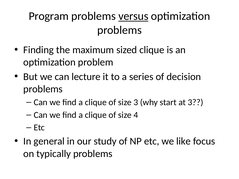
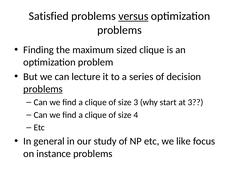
Program: Program -> Satisfied (49, 16)
problems underline: none -> present (43, 89)
typically: typically -> instance (54, 154)
